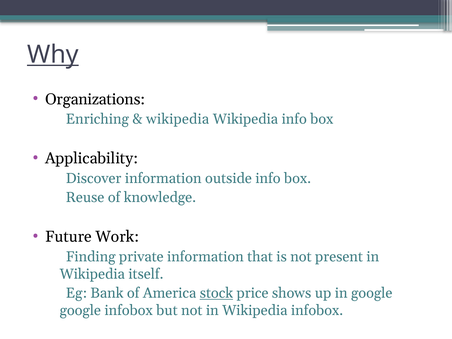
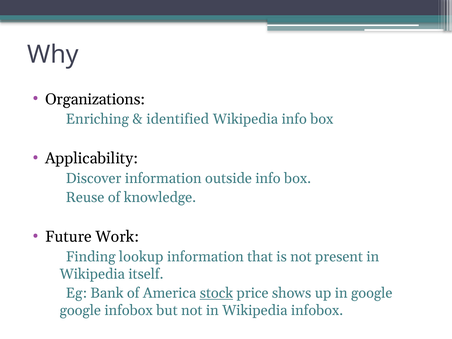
Why underline: present -> none (53, 54)
wikipedia: wikipedia -> identified (178, 119)
private: private -> lookup (141, 257)
